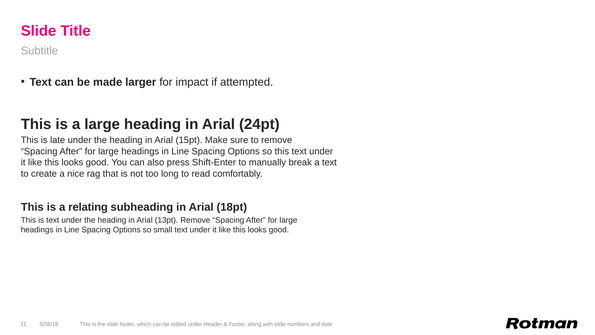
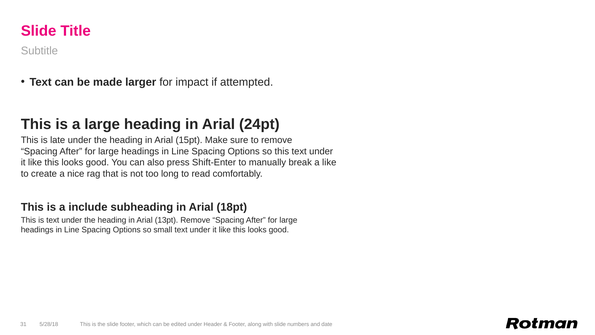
a text: text -> like (329, 162)
relating: relating -> include (88, 207)
